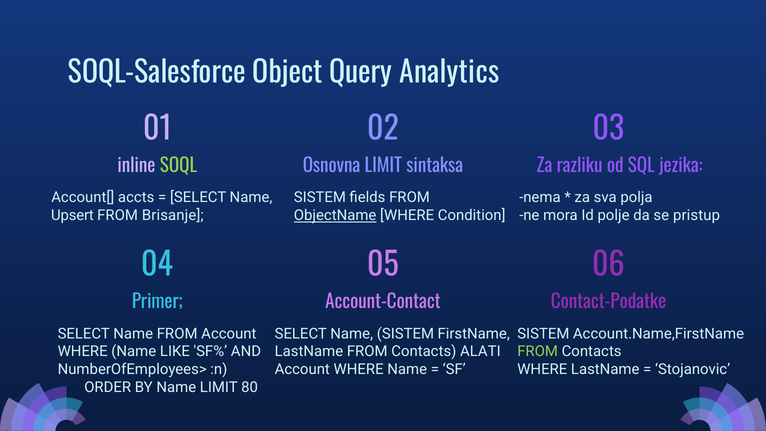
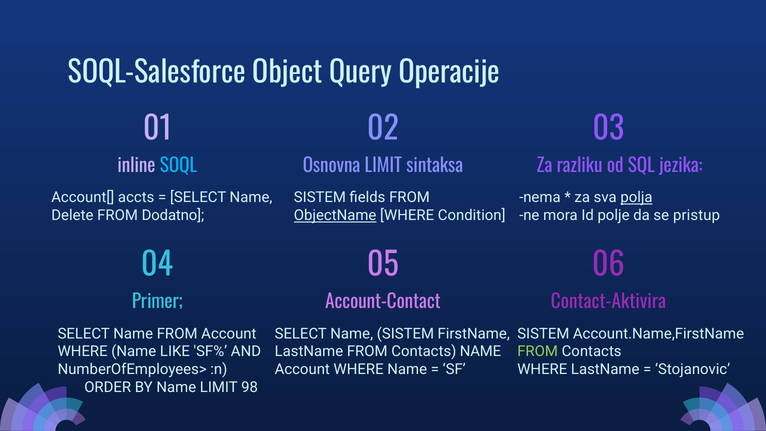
Analytics: Analytics -> Operacije (449, 73)
SOQL colour: light green -> light blue (178, 166)
polja underline: none -> present (636, 197)
Upsert: Upsert -> Delete (72, 215)
Brisanje: Brisanje -> Dodatno (173, 215)
Contact-Podatke: Contact-Podatke -> Contact-Aktivira (608, 302)
Contacts ALATI: ALATI -> NAME (480, 351)
80: 80 -> 98 (250, 387)
